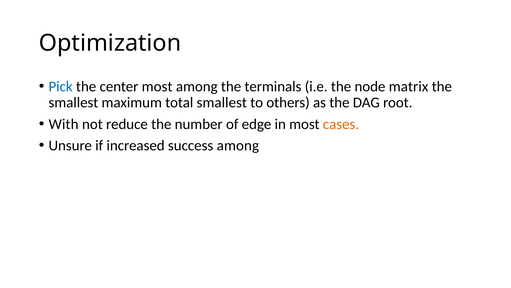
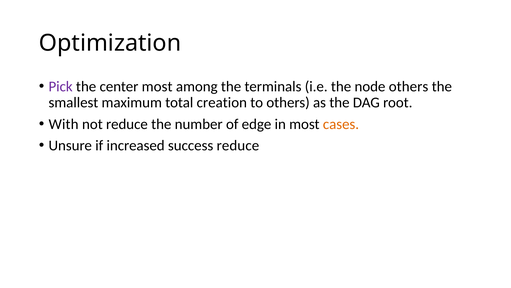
Pick colour: blue -> purple (61, 86)
node matrix: matrix -> others (409, 86)
total smallest: smallest -> creation (222, 102)
success among: among -> reduce (238, 145)
